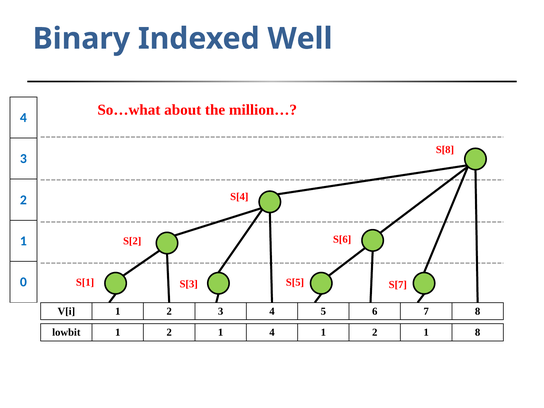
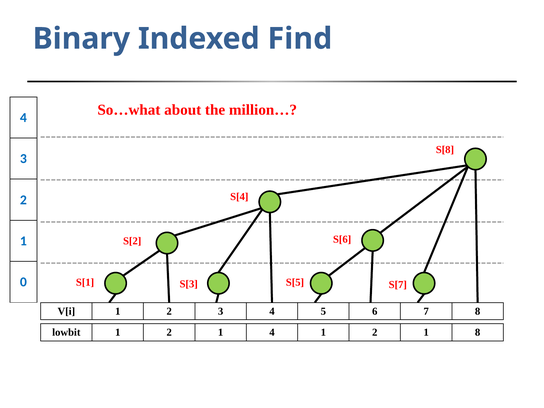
Well: Well -> Find (300, 39)
